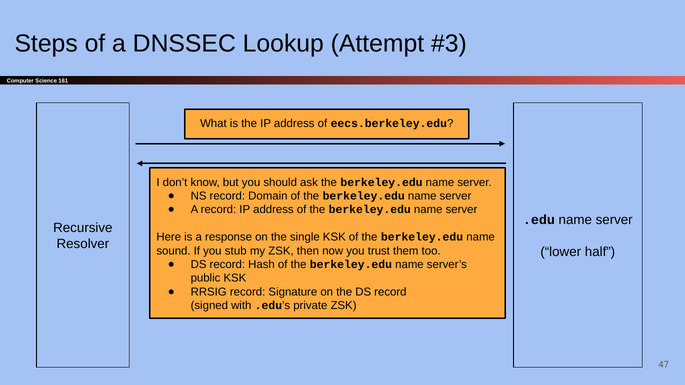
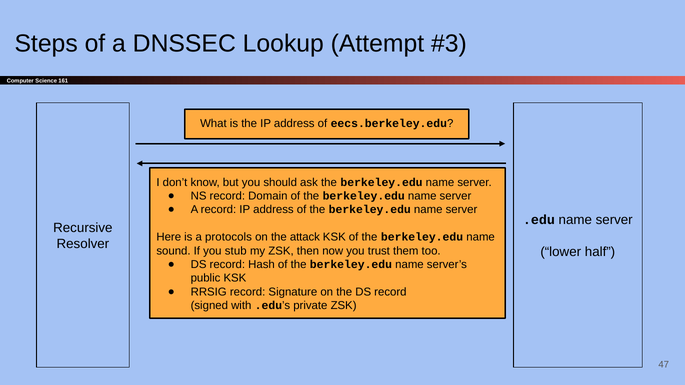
response: response -> protocols (228, 237)
single: single -> attack (305, 237)
